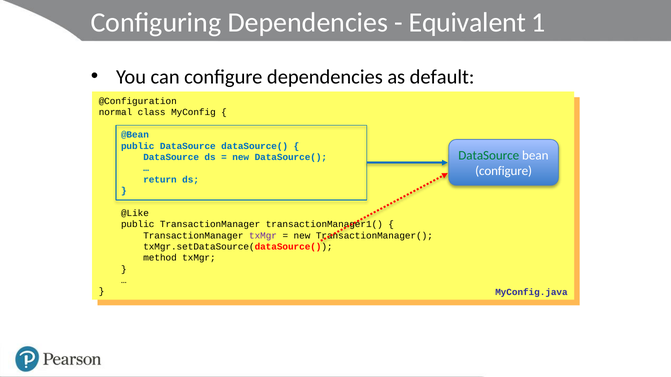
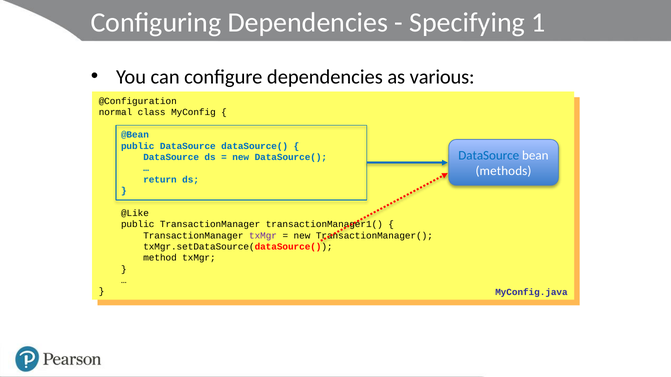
Equivalent: Equivalent -> Specifying (467, 22)
default: default -> various (442, 77)
DataSource colour: green -> blue (489, 156)
configure: configure -> methods (503, 171)
